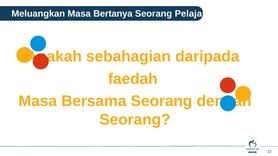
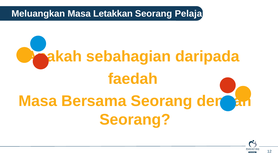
Bertanya: Bertanya -> Letakkan (113, 14)
